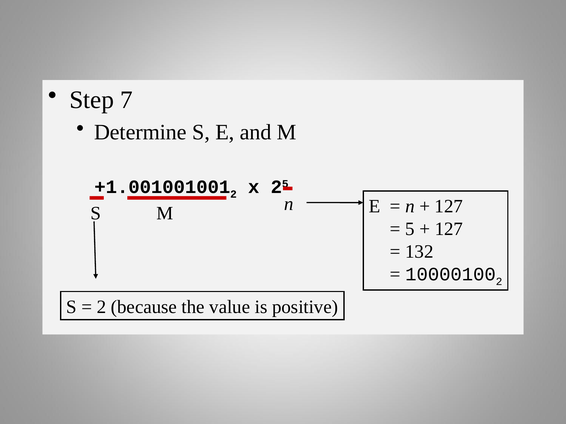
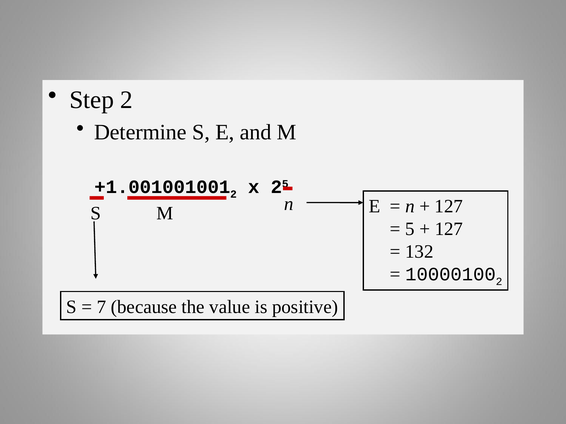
Step 7: 7 -> 2 (127, 100)
2: 2 -> 7 (102, 307)
